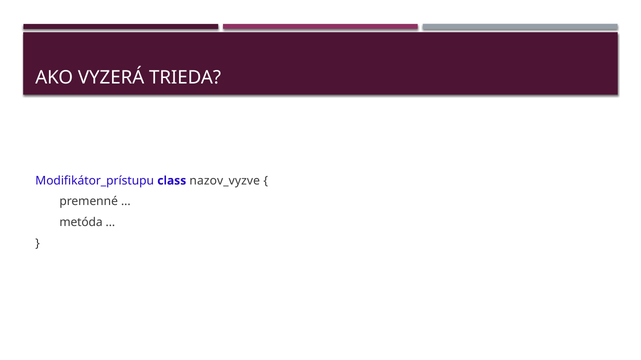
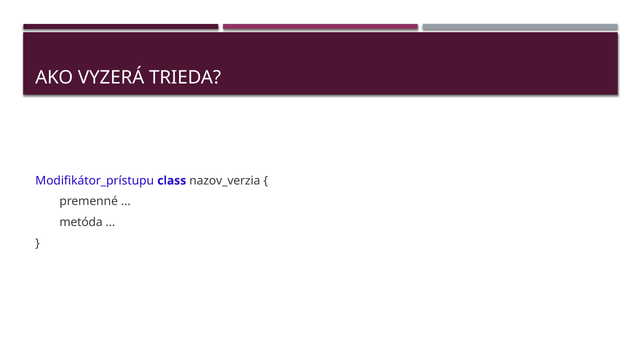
nazov_vyzve: nazov_vyzve -> nazov_verzia (225, 181)
